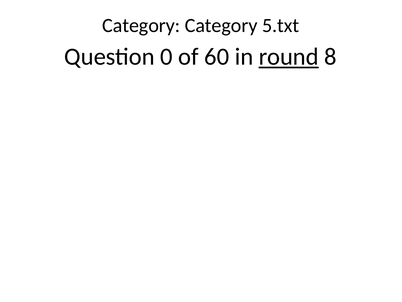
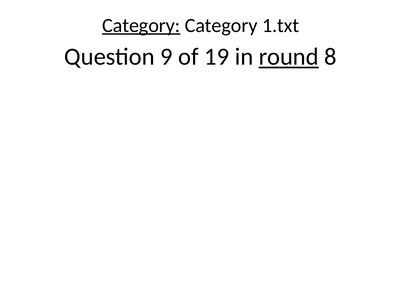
Category underline: none -> present (141, 25)
5.txt: 5.txt -> 1.txt (281, 25)
0: 0 -> 9 (167, 57)
60: 60 -> 19 (217, 57)
